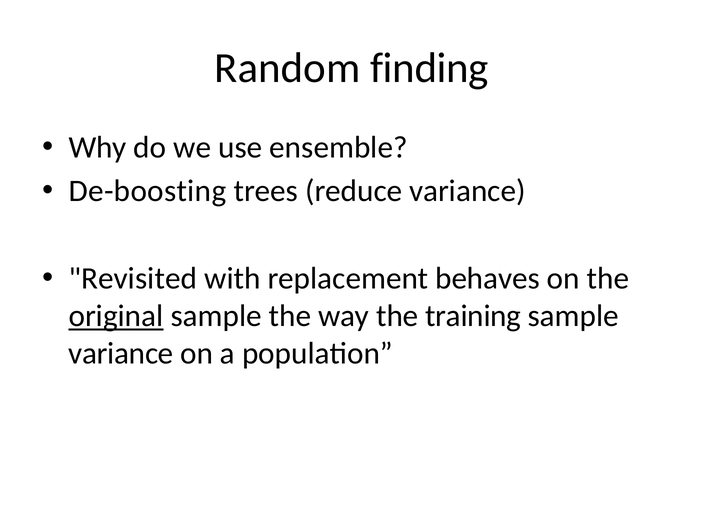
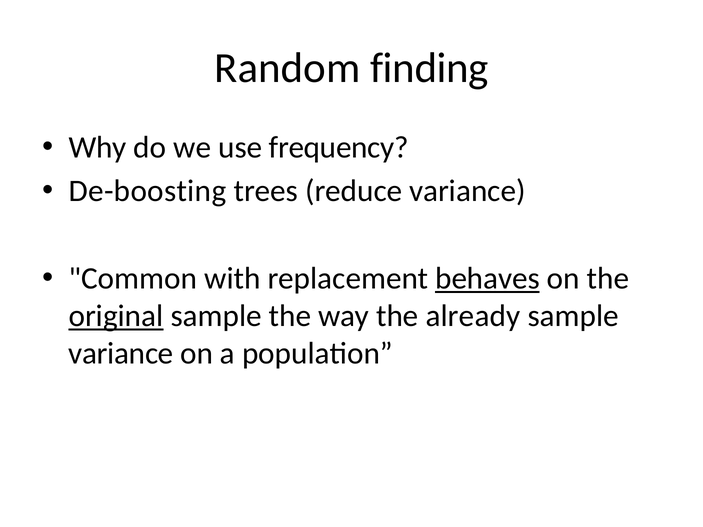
ensemble: ensemble -> frequency (339, 147)
Revisited: Revisited -> Common (133, 279)
behaves underline: none -> present (488, 279)
training: training -> already (473, 316)
